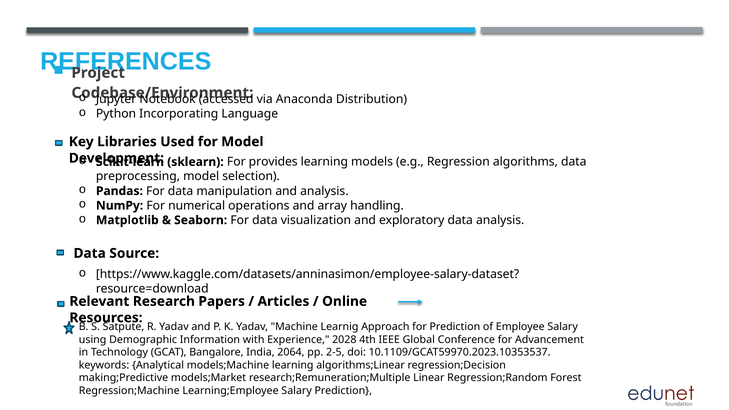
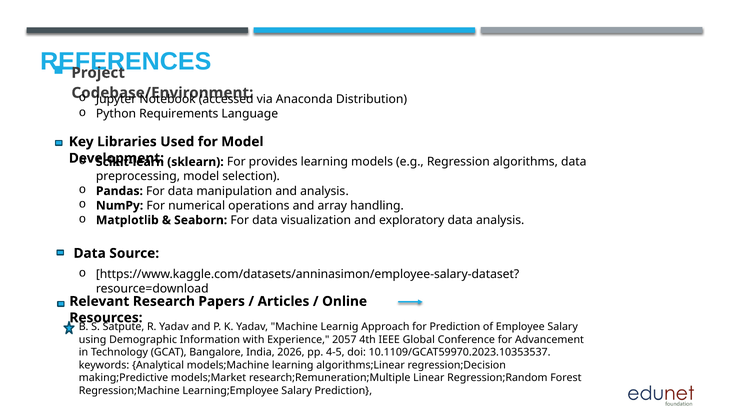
Incorporating: Incorporating -> Requirements (179, 114)
2028: 2028 -> 2057 (344, 340)
2064: 2064 -> 2026 (291, 352)
2-5: 2-5 -> 4-5 (335, 352)
